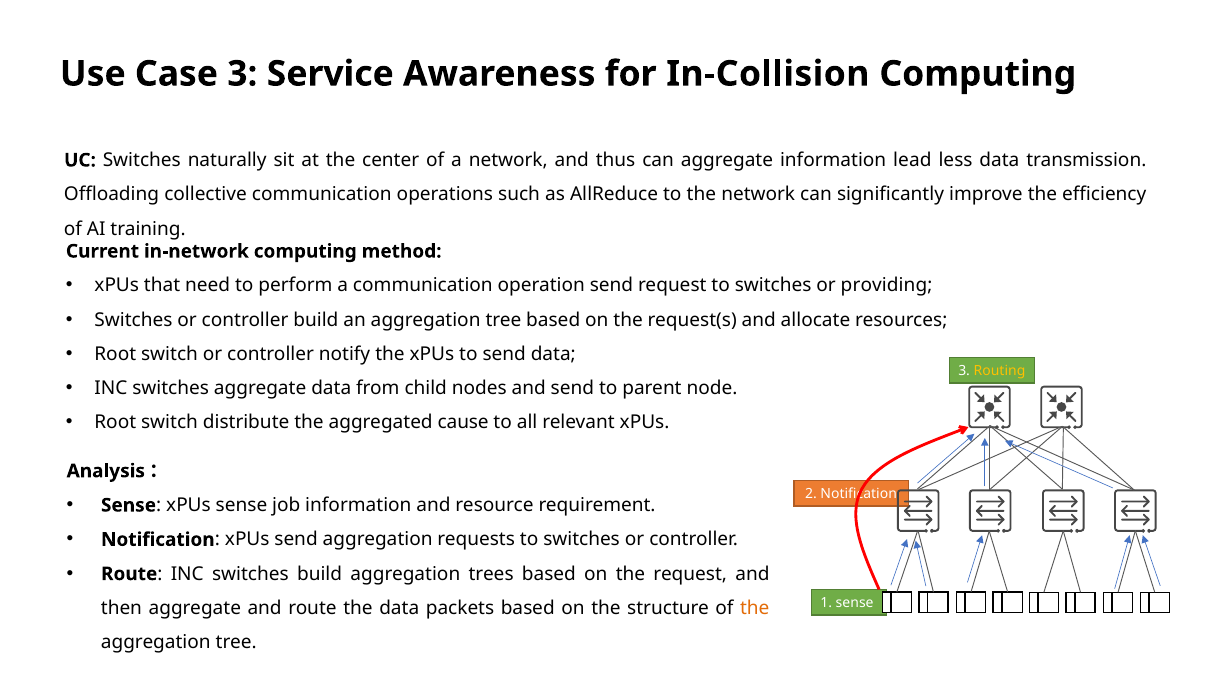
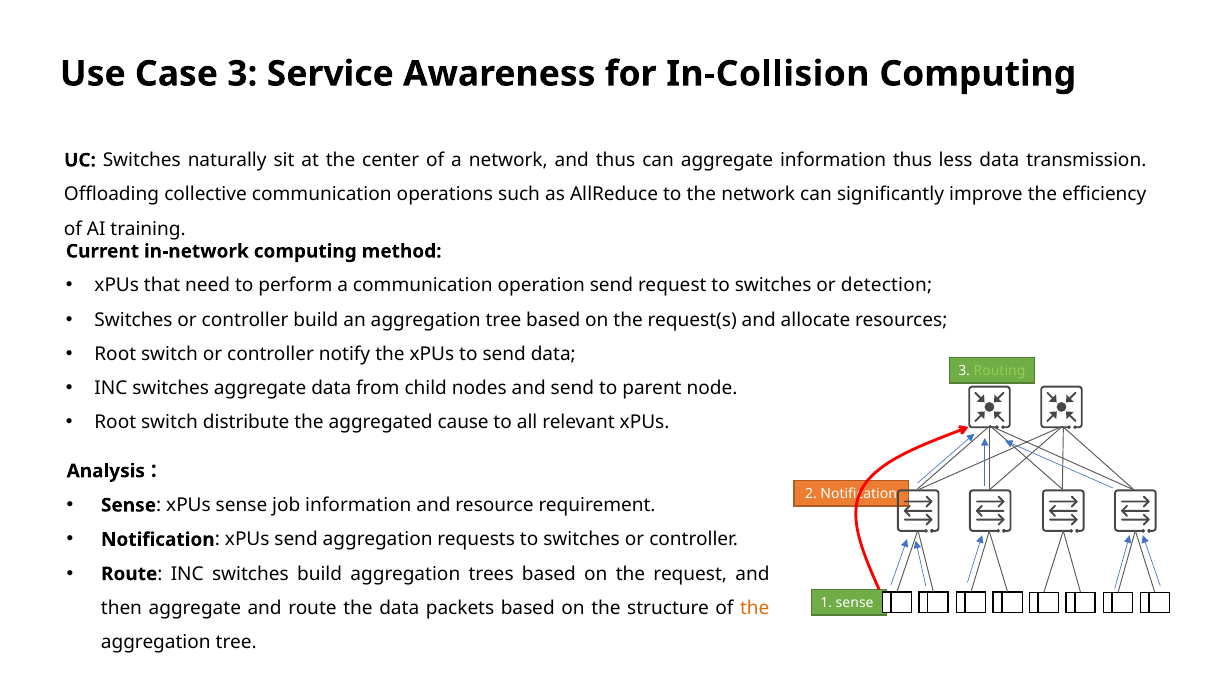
information lead: lead -> thus (913, 160)
providing: providing -> detection (887, 286)
Routing colour: yellow -> light green (1000, 371)
